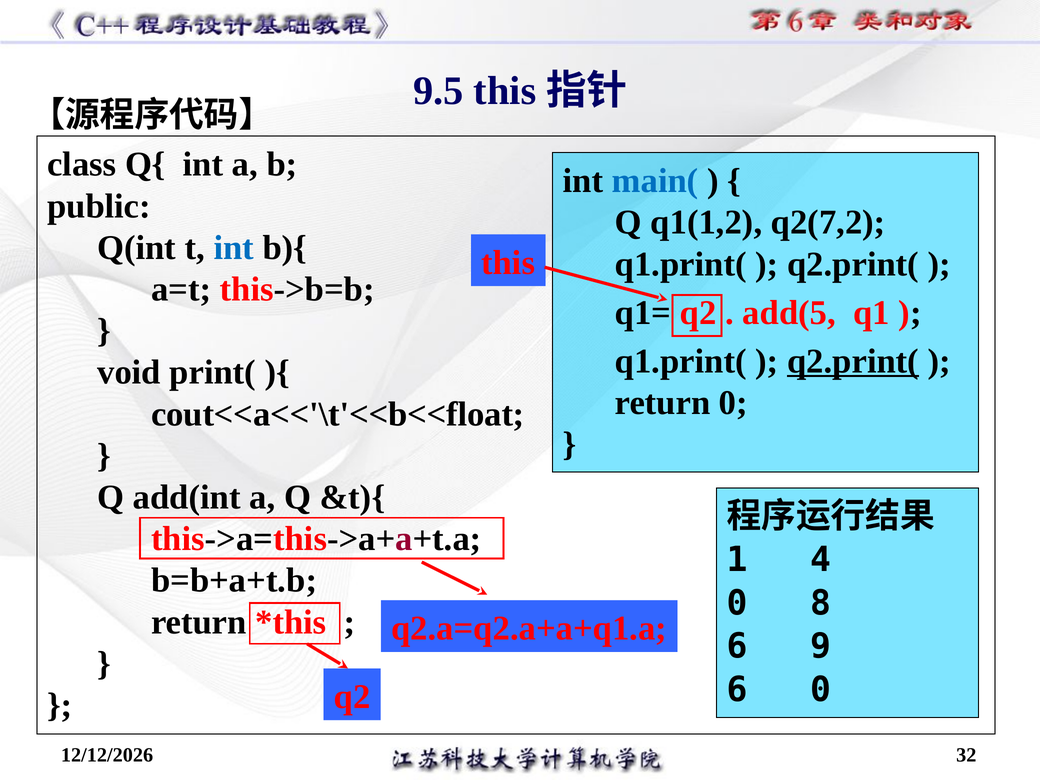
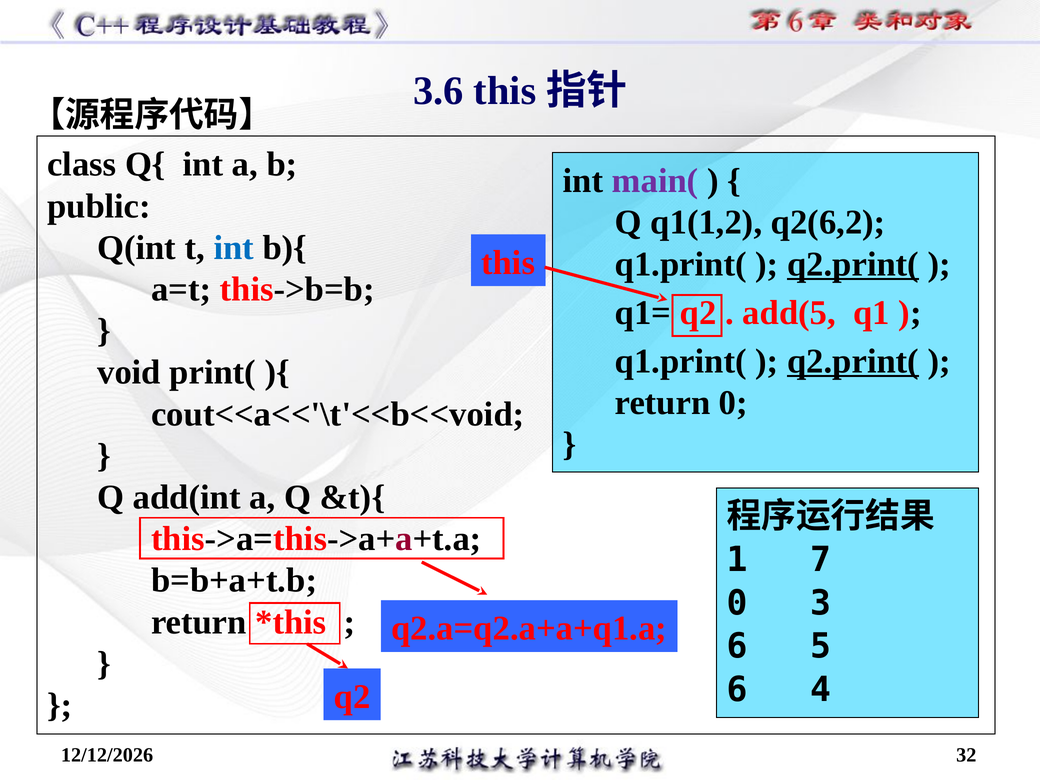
9.5: 9.5 -> 3.6 (438, 91)
main( colour: blue -> purple (655, 181)
q2(7,2: q2(7,2 -> q2(6,2 (828, 223)
q2.print( underline: none -> present (853, 264)
cout<<a<<'\t'<<b<<float: cout<<a<<'\t'<<b<<float -> cout<<a<<'\t'<<b<<void (338, 414)
4: 4 -> 7 (820, 560)
8: 8 -> 3 (820, 603)
9: 9 -> 5 (820, 646)
6 0: 0 -> 4 (820, 690)
